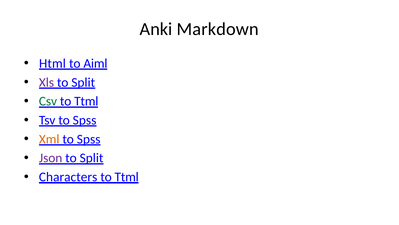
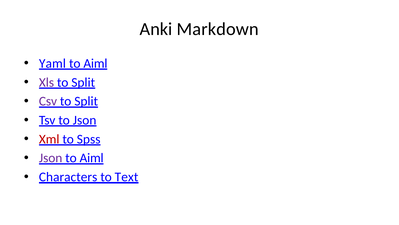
Html: Html -> Yaml (52, 63)
Csv colour: green -> purple (48, 101)
Ttml: Ttml -> Split (86, 101)
Tsv to Spss: Spss -> Json (85, 120)
Xml colour: orange -> red (49, 139)
Split: Split -> Aiml (92, 158)
Ttml: Ttml -> Text (127, 177)
